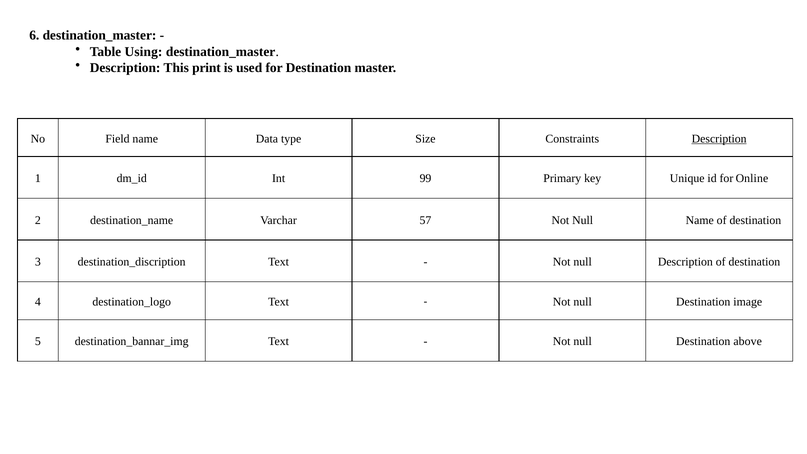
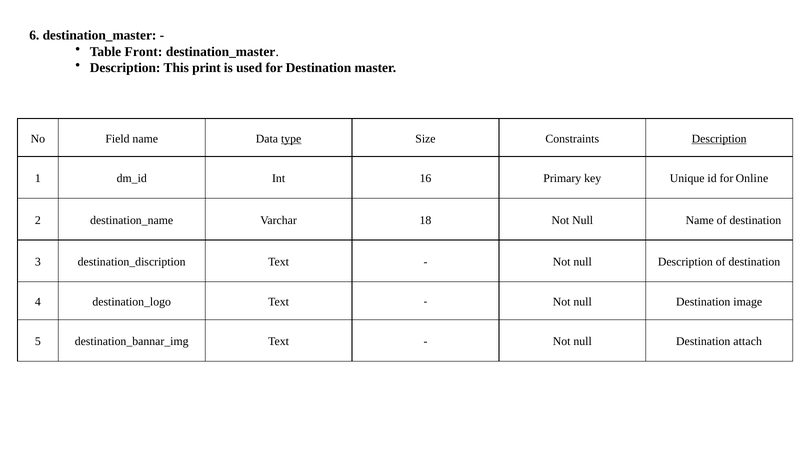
Using: Using -> Front (144, 52)
type underline: none -> present (291, 139)
99: 99 -> 16 (426, 178)
57: 57 -> 18 (425, 220)
above: above -> attach (748, 341)
